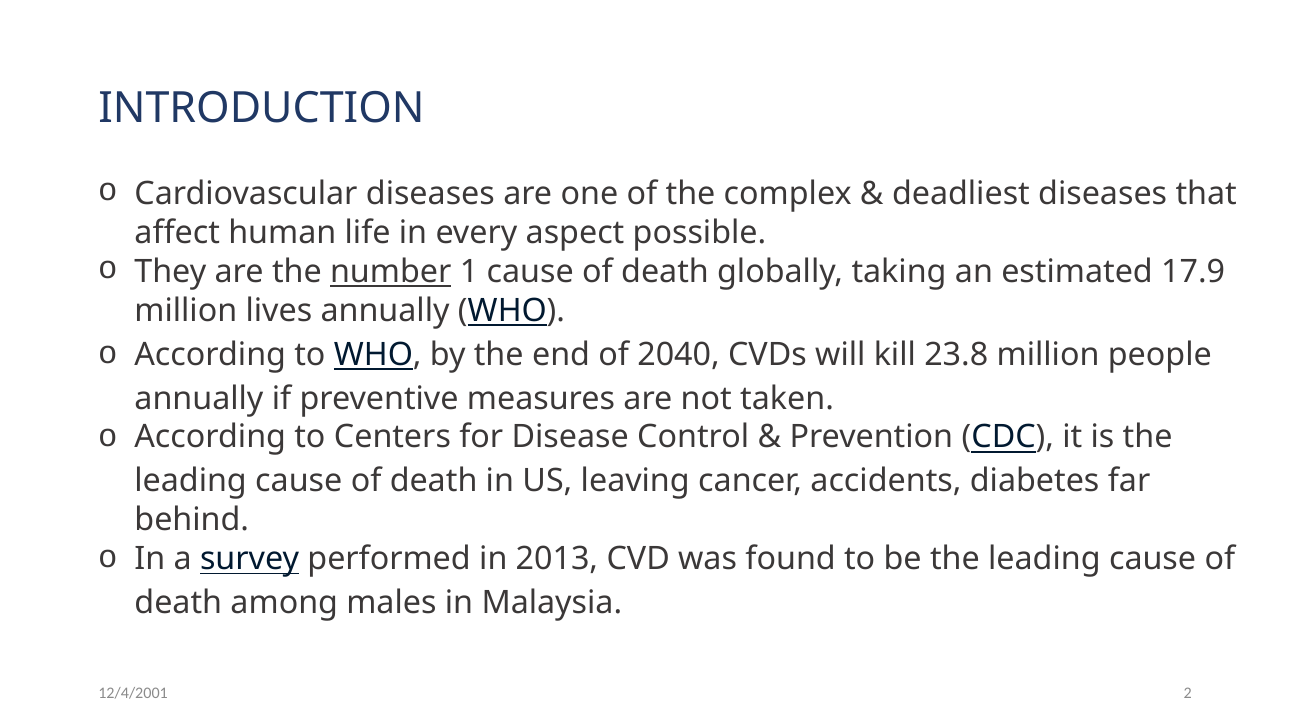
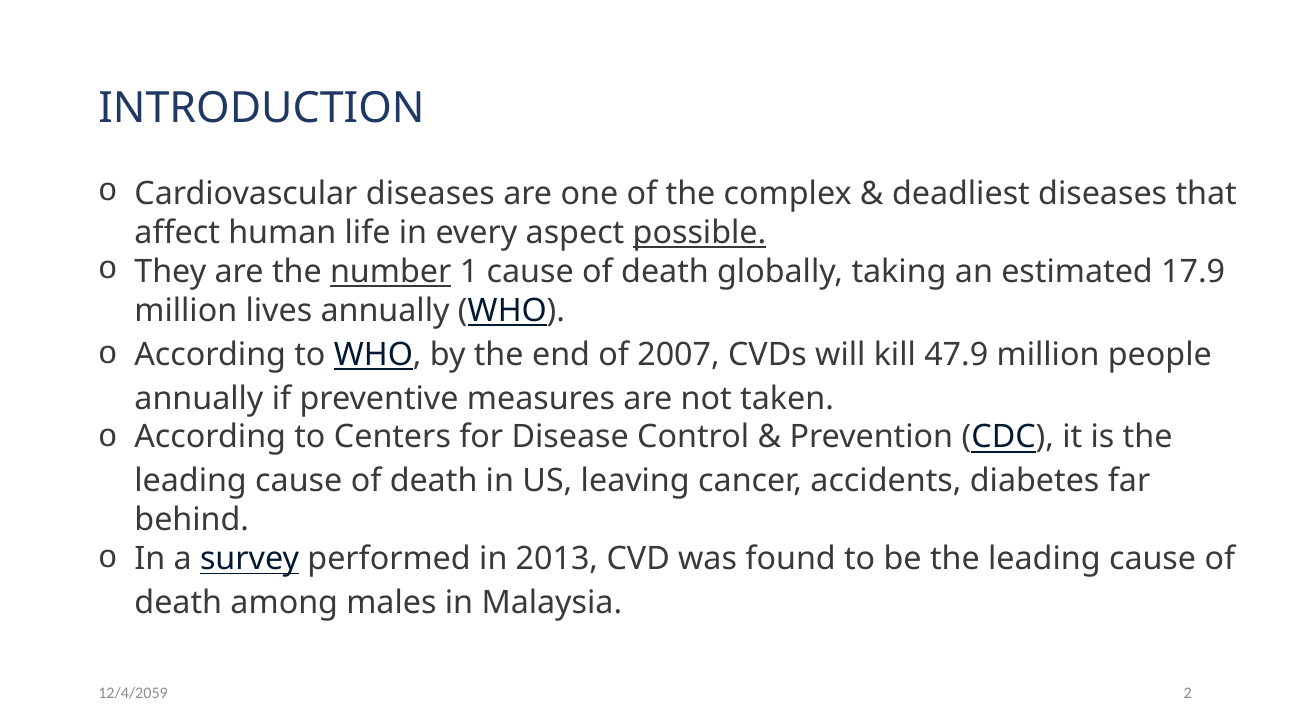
possible underline: none -> present (700, 233)
2040: 2040 -> 2007 (679, 354)
23.8: 23.8 -> 47.9 (956, 354)
12/4/2001: 12/4/2001 -> 12/4/2059 (133, 693)
